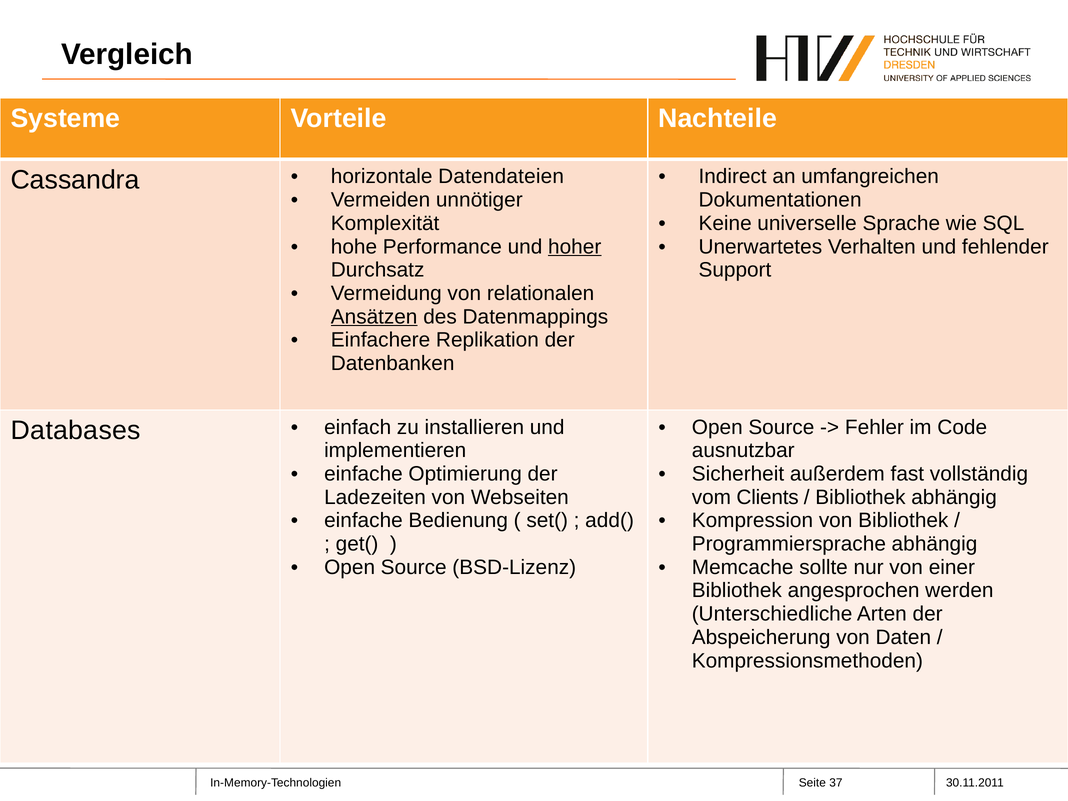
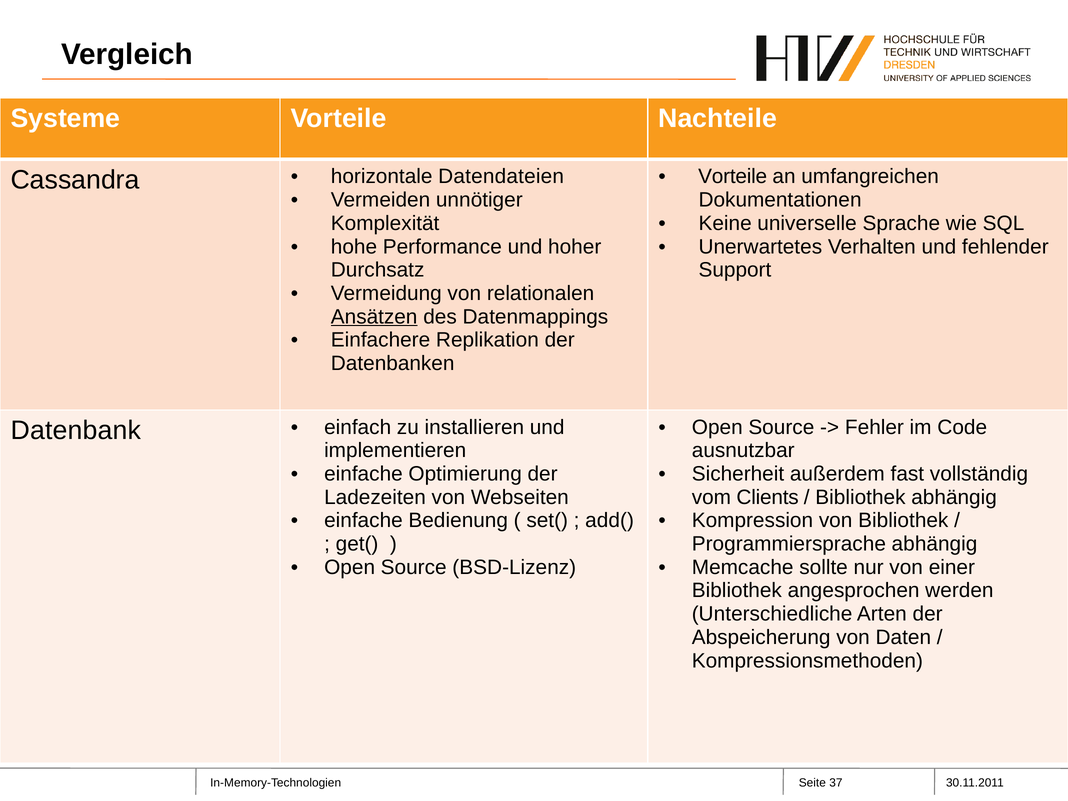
Indirect: Indirect -> Vorteile (733, 177)
hoher underline: present -> none (575, 247)
Databases: Databases -> Datenbank (76, 431)
